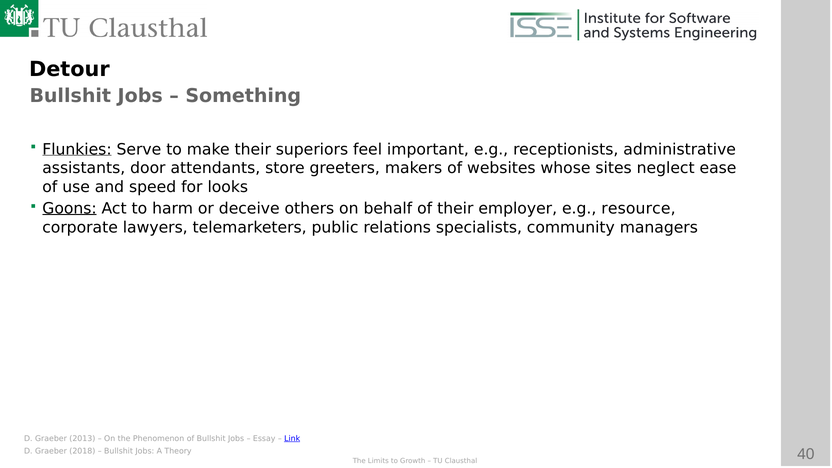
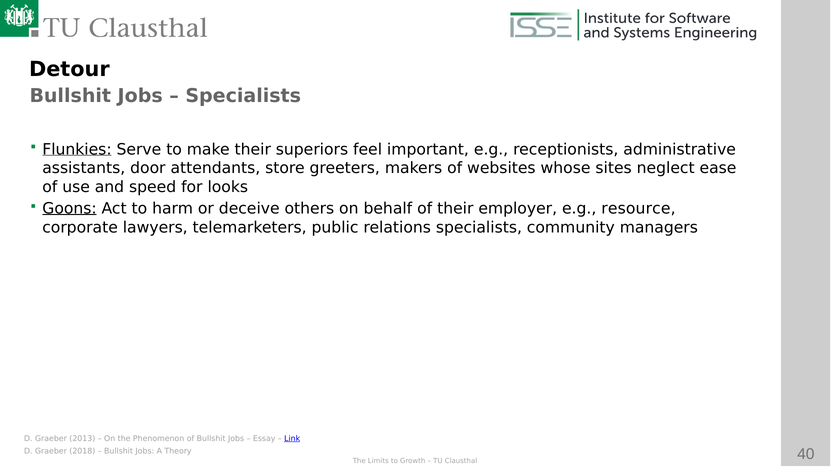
Something: Something -> Specialists (243, 96)
